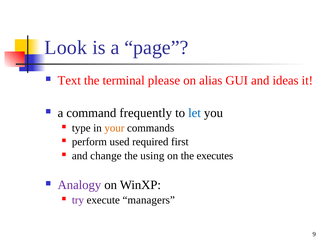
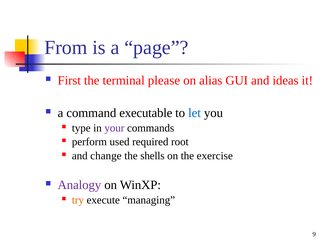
Look: Look -> From (66, 48)
Text: Text -> First (69, 80)
frequently: frequently -> executable (146, 113)
your colour: orange -> purple (114, 128)
first: first -> root (180, 142)
using: using -> shells (152, 156)
executes: executes -> exercise (215, 156)
try colour: purple -> orange (78, 200)
managers: managers -> managing (149, 200)
